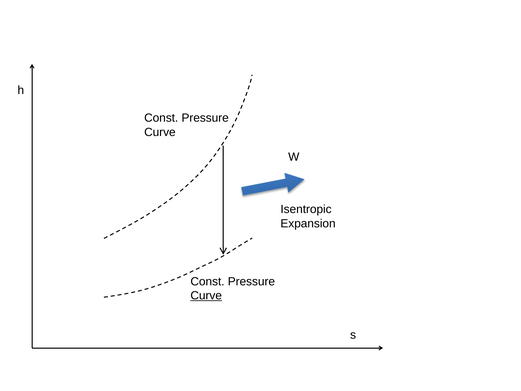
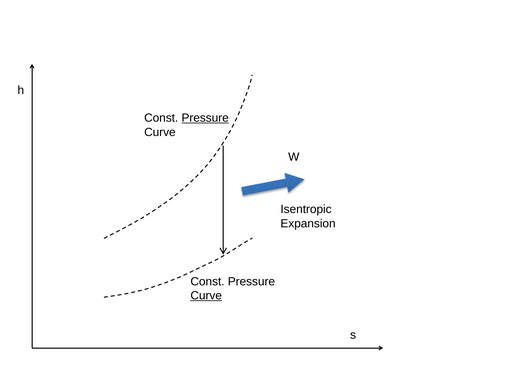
Pressure underline: none -> present (205, 118)
